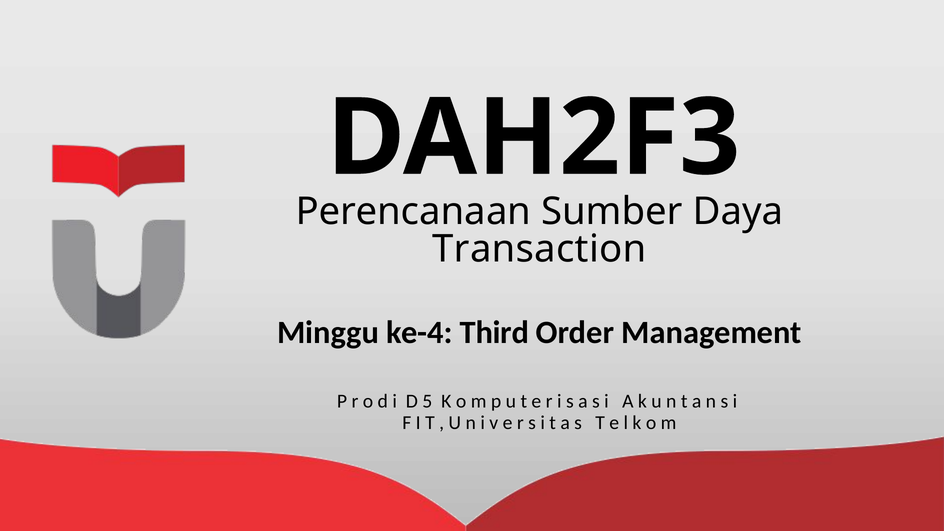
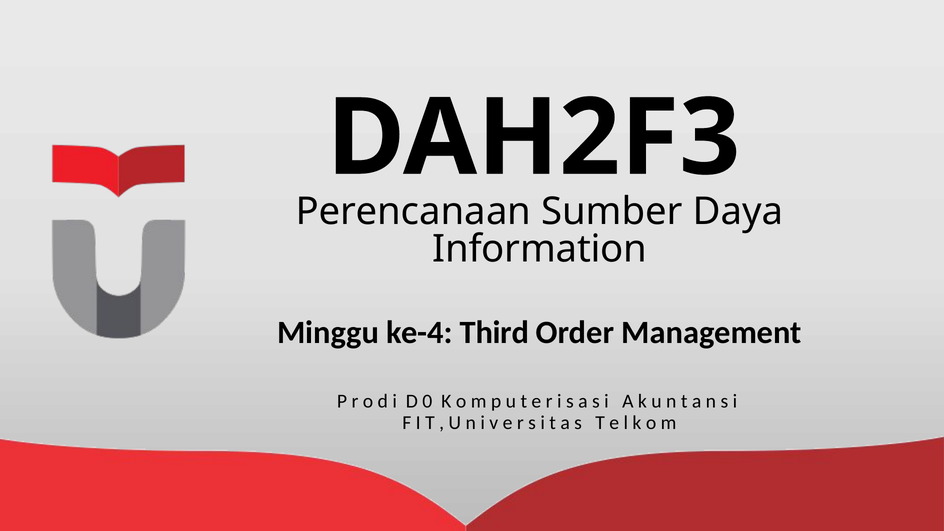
Transaction: Transaction -> Information (540, 249)
5: 5 -> 0 (427, 401)
